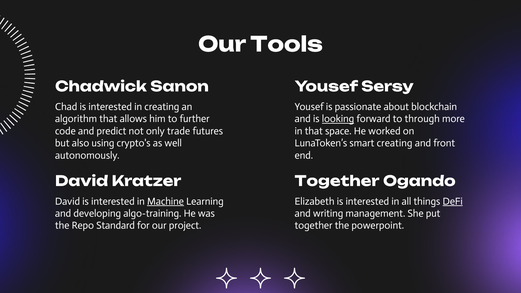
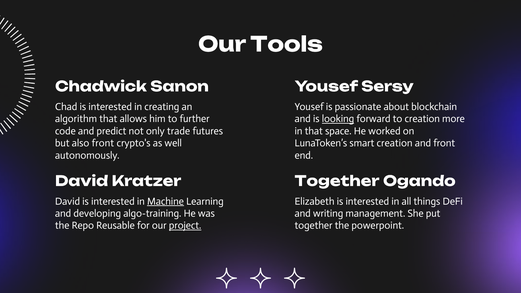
to through: through -> creation (422, 119)
also using: using -> front (103, 143)
smart creating: creating -> creation (395, 143)
DeFi underline: present -> none (453, 201)
Standard: Standard -> Reusable (116, 226)
project underline: none -> present (185, 226)
